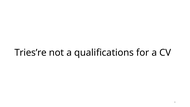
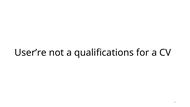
Tries’re: Tries’re -> User’re (30, 53)
